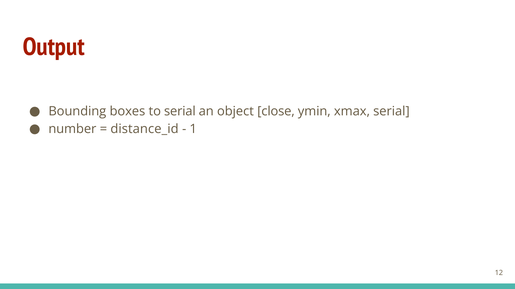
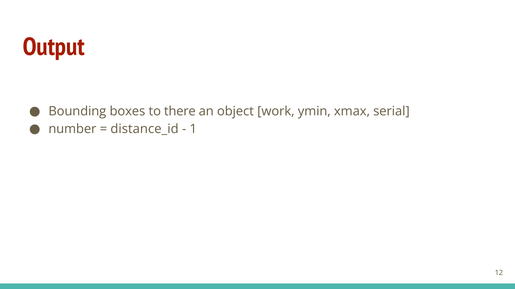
to serial: serial -> there (180, 111)
close: close -> work (276, 111)
